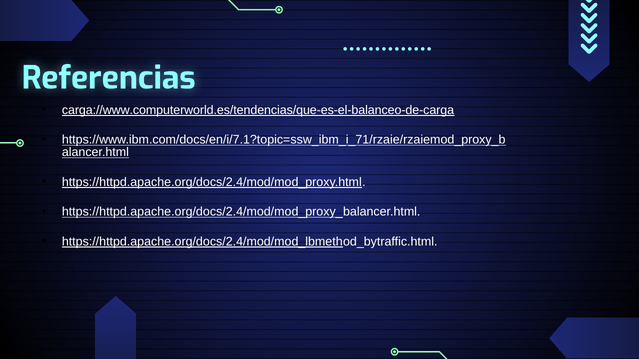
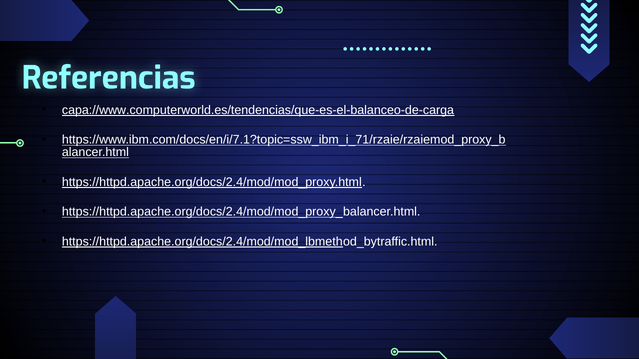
carga://www.computerworld.es/tendencias/que-es-el-balanceo-de-carga: carga://www.computerworld.es/tendencias/que-es-el-balanceo-de-carga -> capa://www.computerworld.es/tendencias/que-es-el-balanceo-de-carga (258, 110)
